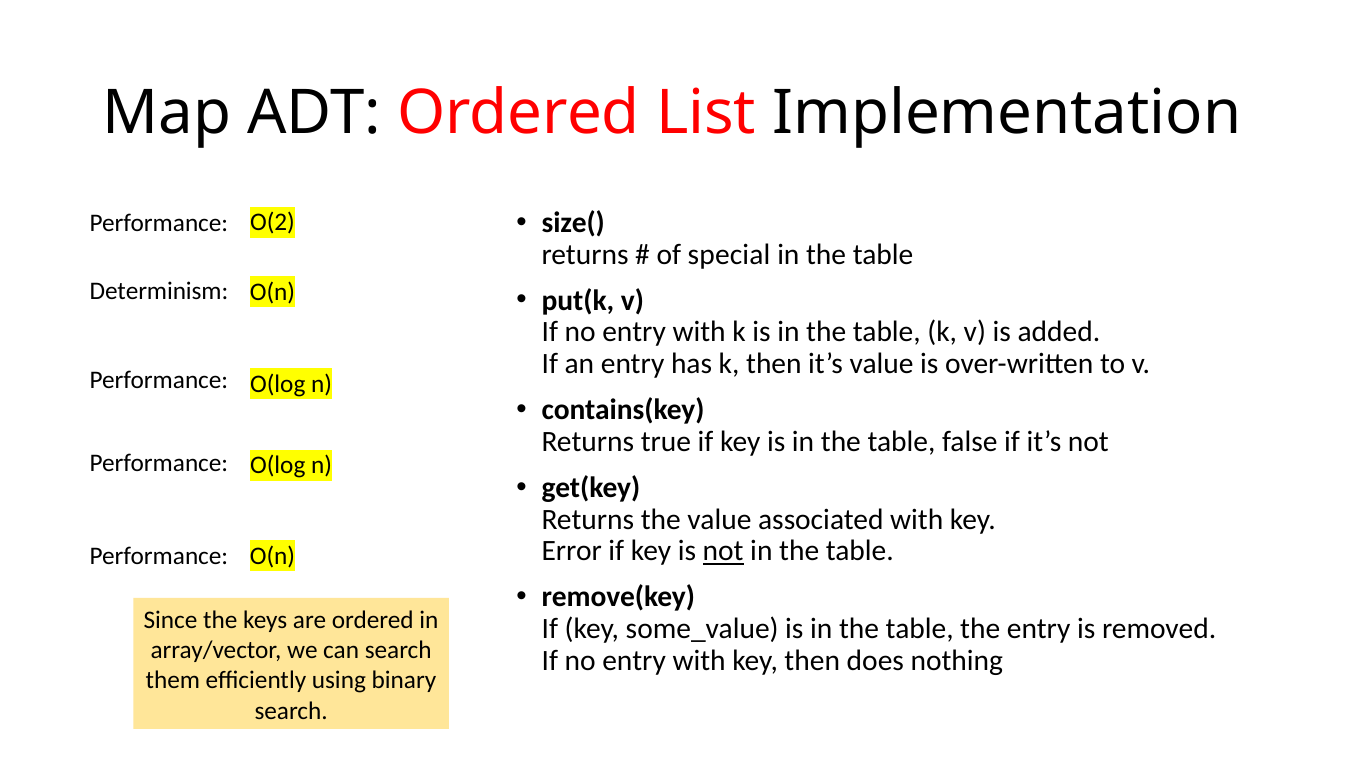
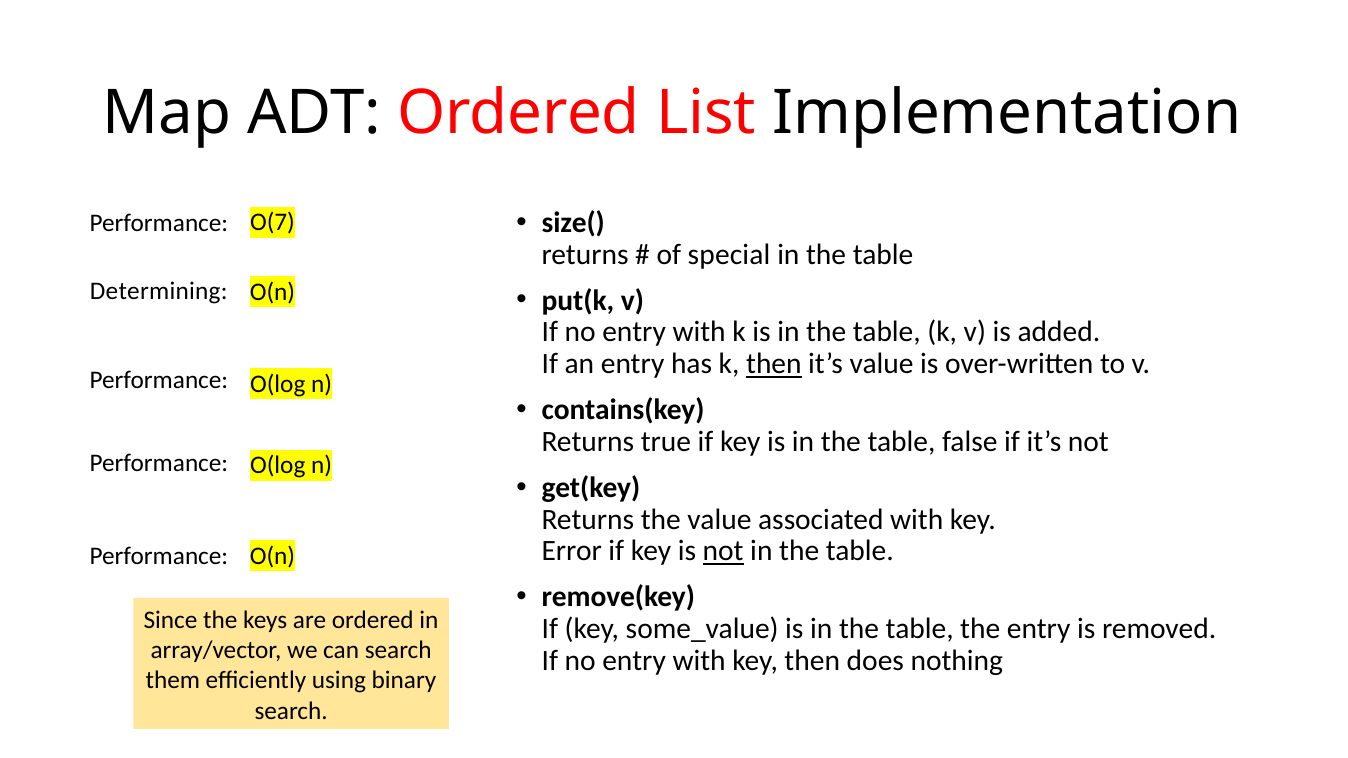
O(2: O(2 -> O(7 (273, 223)
Determinism: Determinism -> Determining (159, 292)
then underline: none -> present (774, 364)
